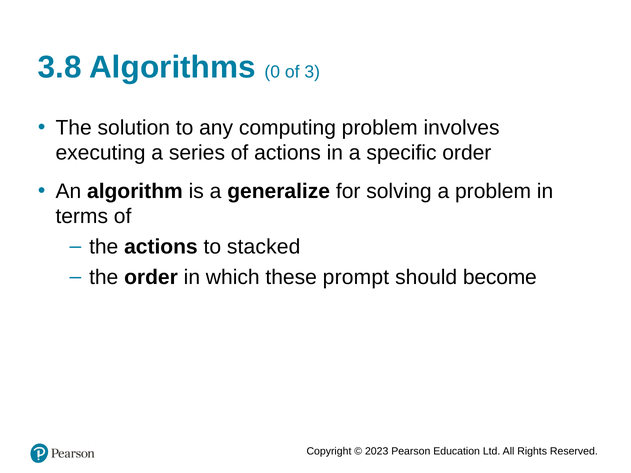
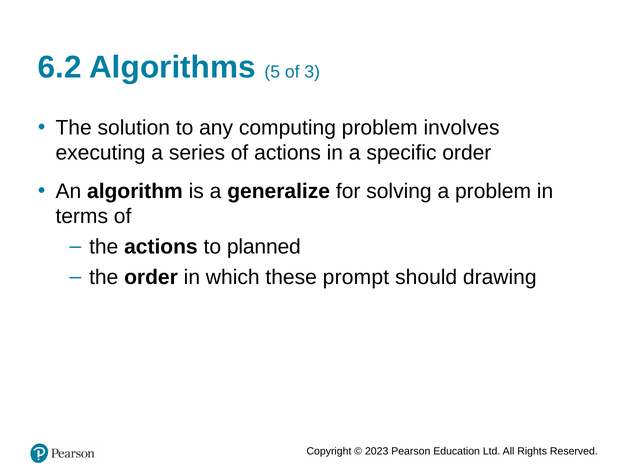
3.8: 3.8 -> 6.2 (60, 68)
0: 0 -> 5 (272, 72)
stacked: stacked -> planned (264, 247)
become: become -> drawing (500, 278)
